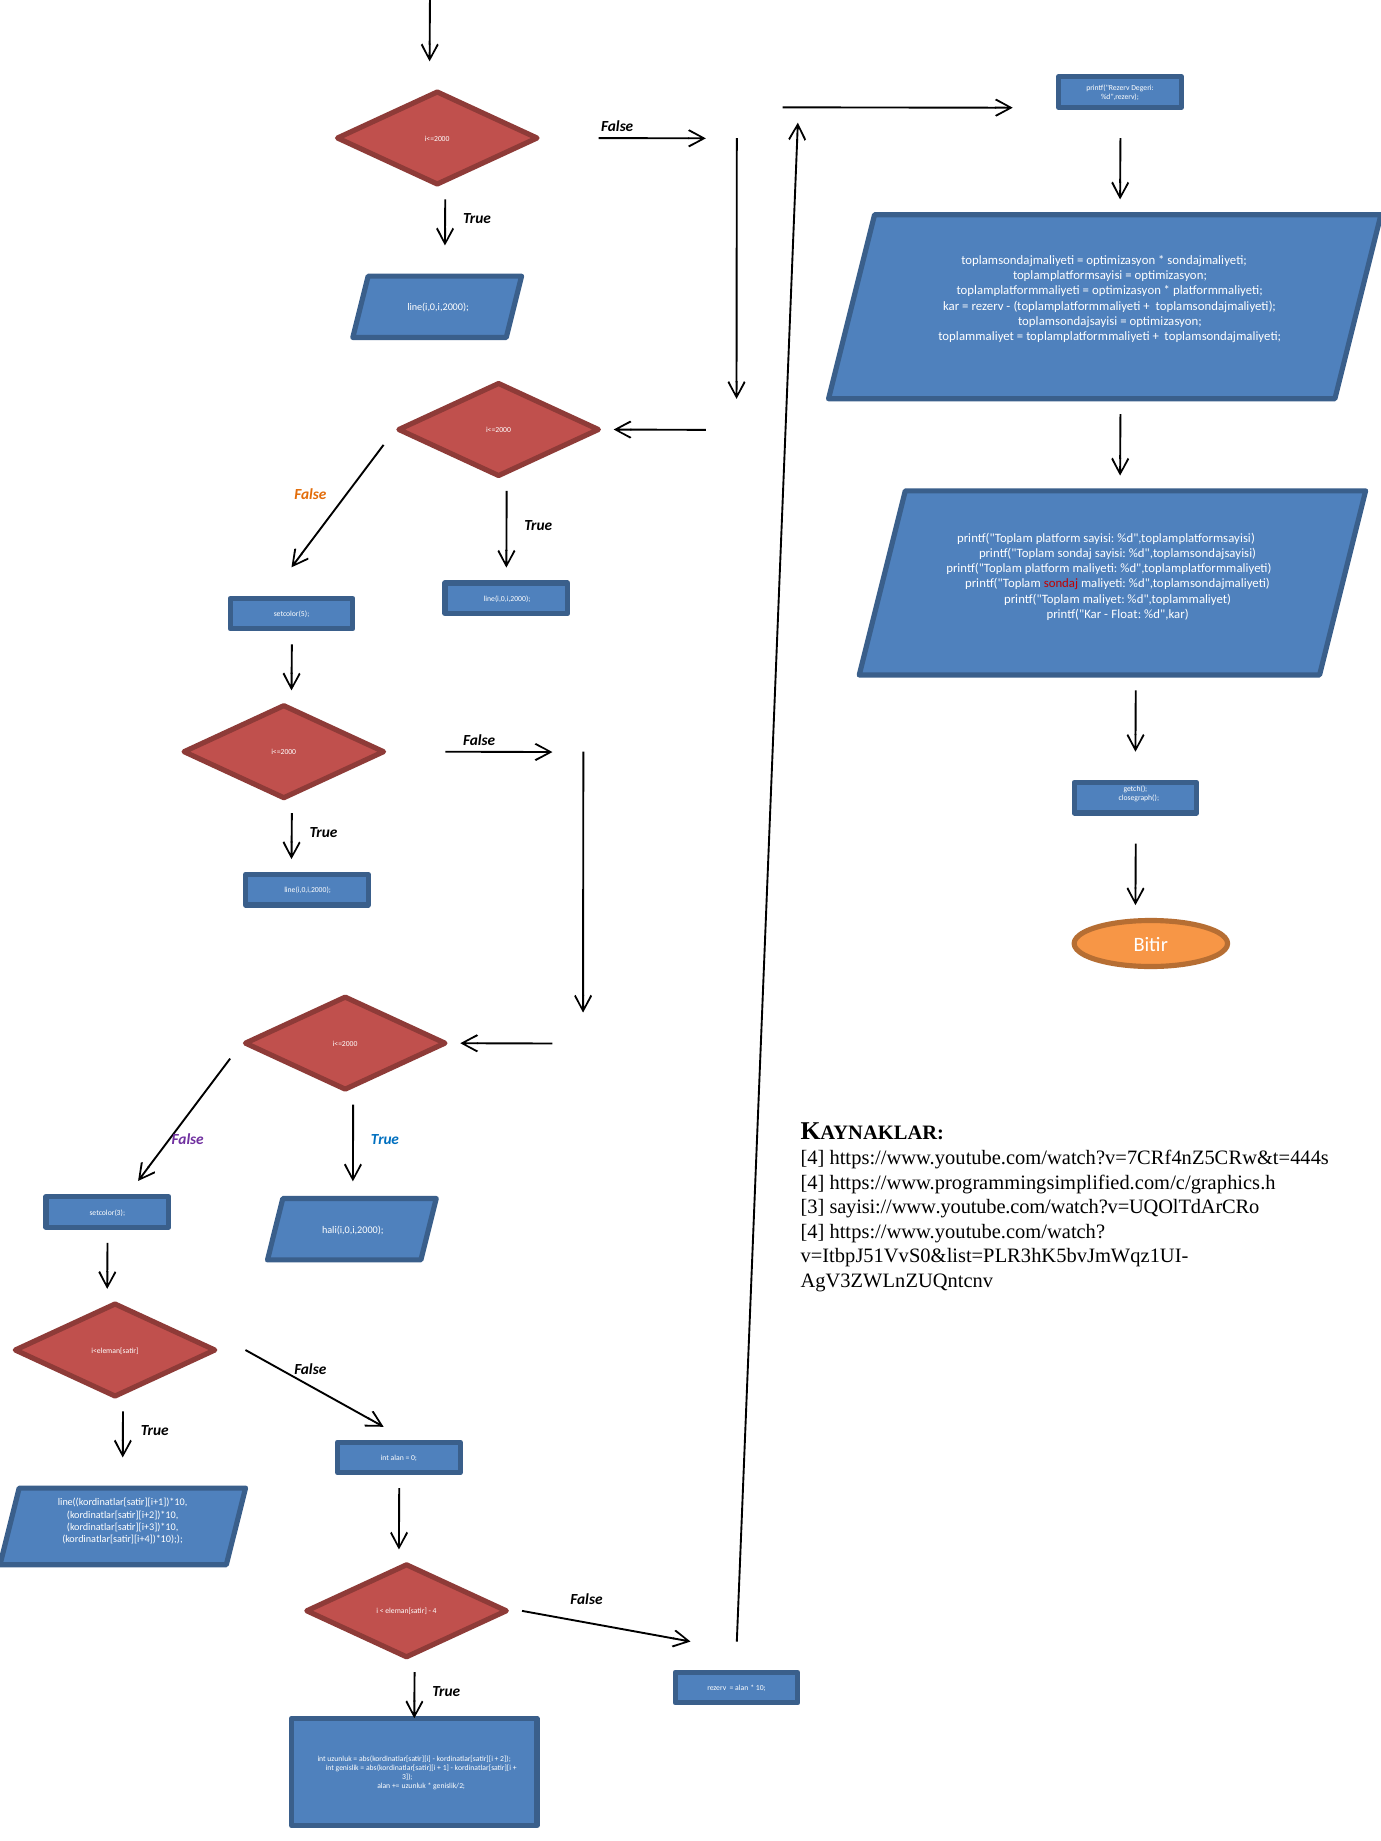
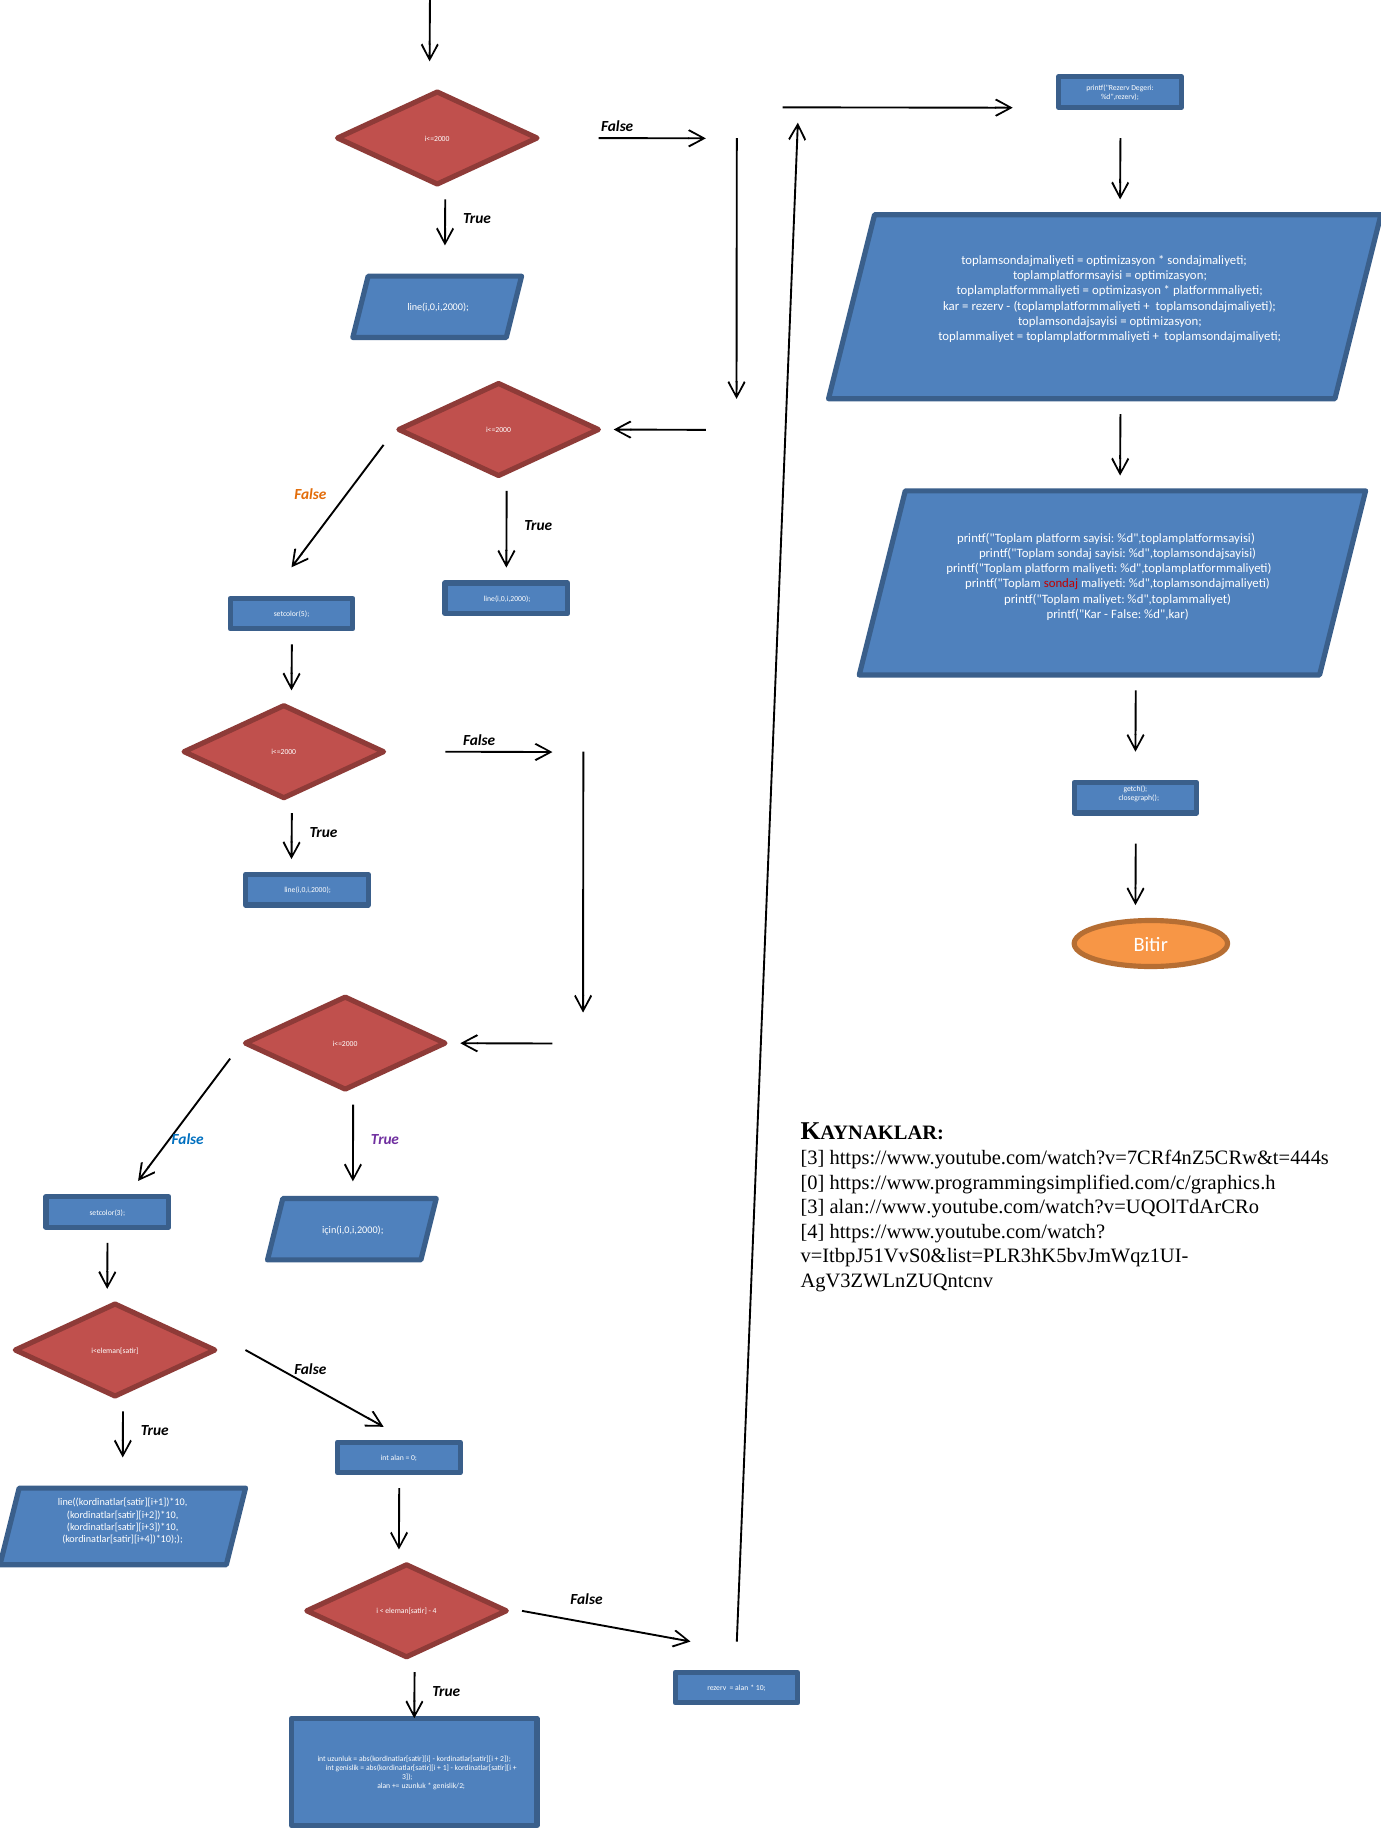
Float: Float -> False (1126, 614)
False colour: purple -> blue (188, 1139)
True colour: blue -> purple (385, 1139)
4: 4 -> 3 (813, 1158)
4: 4 -> 0 (813, 1183)
sayisi://www.youtube.com/watch?v=UQOlTdArCRo: sayisi://www.youtube.com/watch?v=UQOlTdArCRo -> alan://www.youtube.com/watch?v=UQOlTdArCRo (1044, 1207)
hali(i,0,i,2000: hali(i,0,i,2000 -> için(i,0,i,2000 (353, 1230)
